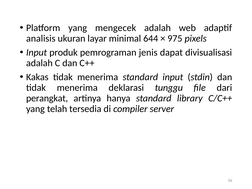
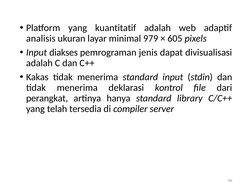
mengecek: mengecek -> kuantitatif (116, 28)
644: 644 -> 979 (151, 38)
975: 975 -> 605 (175, 38)
produk: produk -> diakses (64, 52)
tunggu: tunggu -> kontrol (169, 88)
